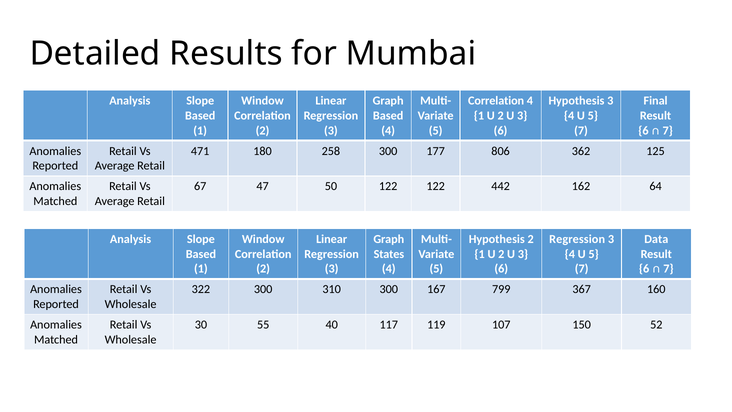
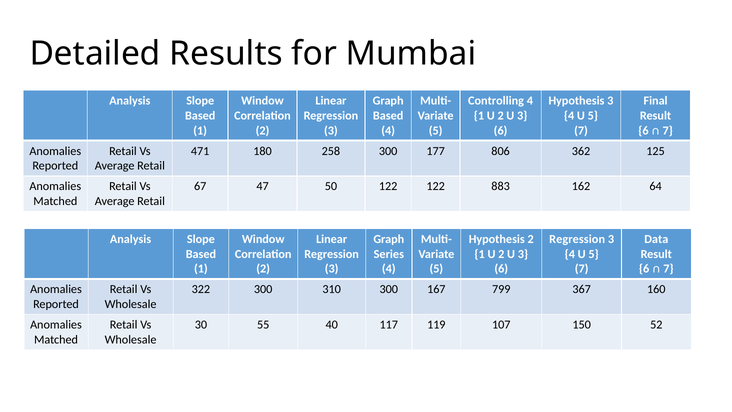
Correlation: Correlation -> Controlling (496, 101)
442: 442 -> 883 (501, 186)
States: States -> Series (389, 254)
